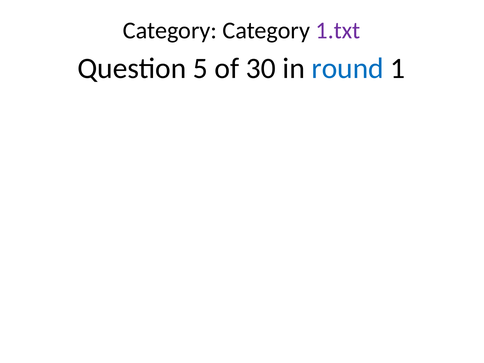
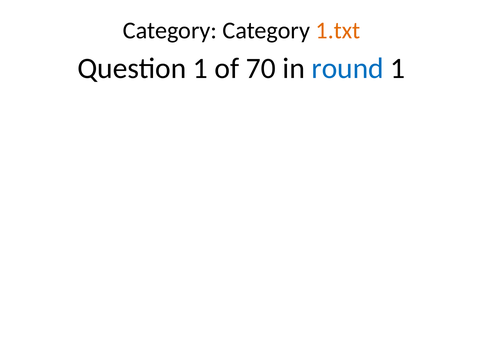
1.txt colour: purple -> orange (338, 31)
Question 5: 5 -> 1 (200, 68)
30: 30 -> 70 (261, 68)
